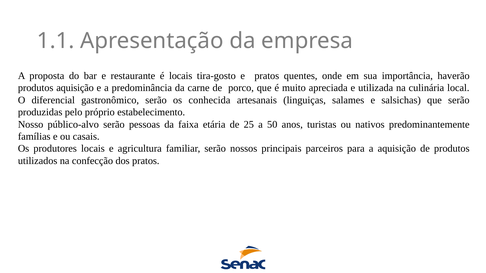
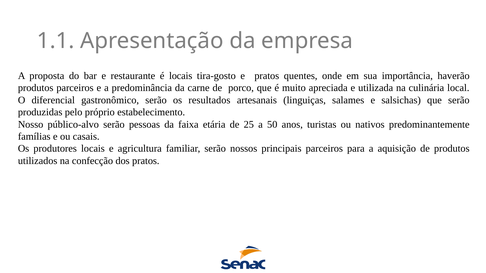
produtos aquisição: aquisição -> parceiros (75, 88)
conhecida: conhecida -> resultados (209, 100)
